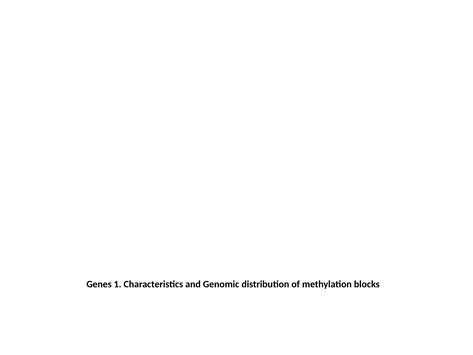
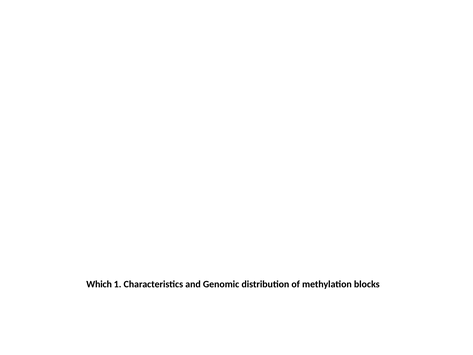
Genes: Genes -> Which (99, 284)
